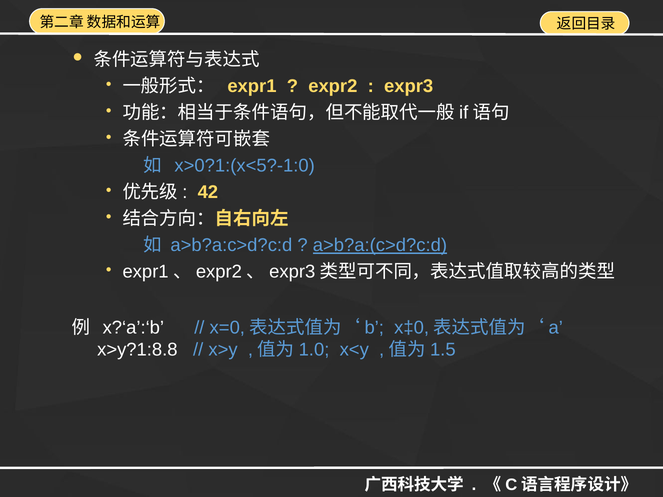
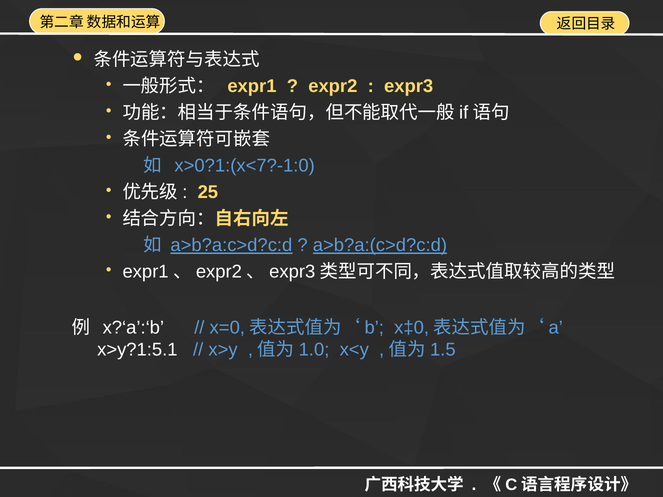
x>0?1:(x<5?-1:0: x>0?1:(x<5?-1:0 -> x>0?1:(x<7?-1:0 (245, 166)
42: 42 -> 25 (208, 192)
a>b?a:c>d?c:d underline: none -> present (231, 245)
x>y?1:8.8: x>y?1:8.8 -> x>y?1:5.1 (137, 350)
